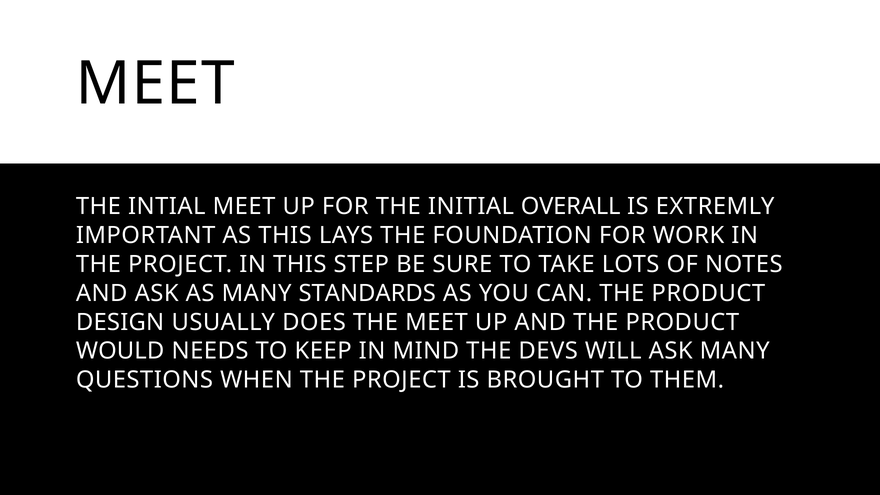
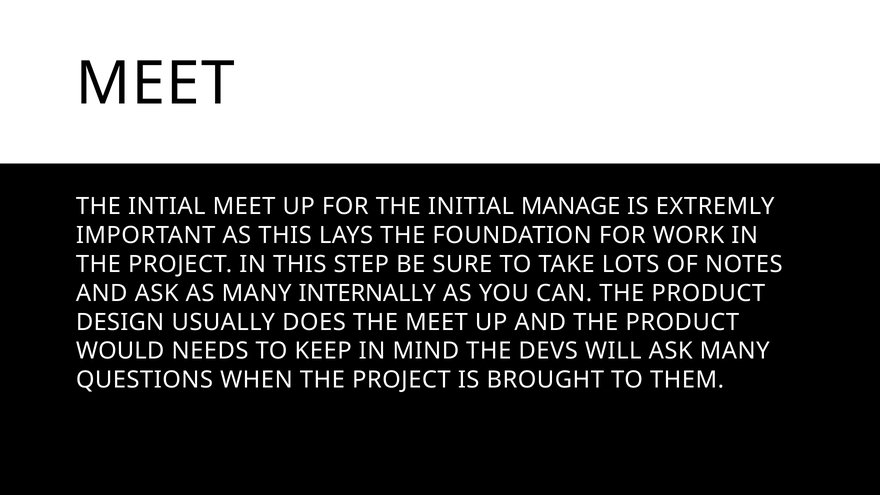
OVERALL: OVERALL -> MANAGE (571, 206)
STANDARDS: STANDARDS -> INTERNALLY (367, 293)
